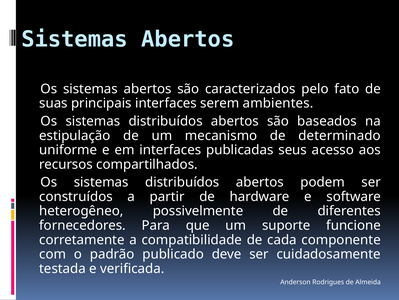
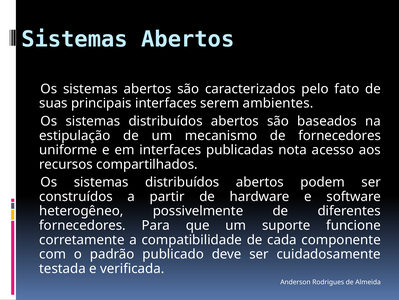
de determinado: determinado -> fornecedores (340, 135)
seus: seus -> nota (293, 150)
